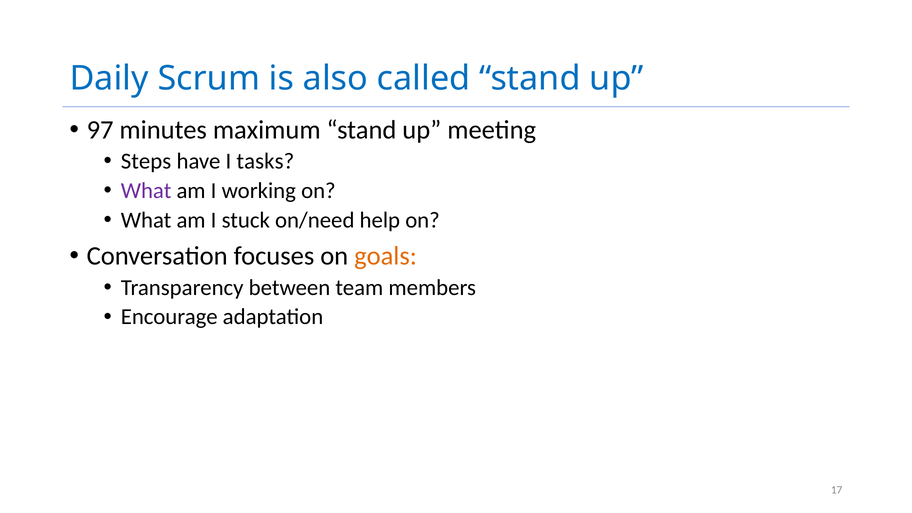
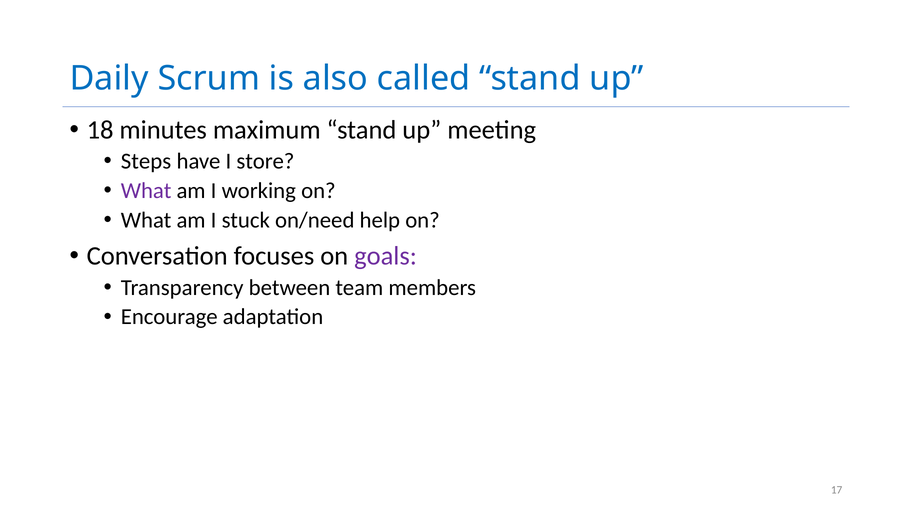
97: 97 -> 18 (100, 130)
tasks: tasks -> store (265, 161)
goals colour: orange -> purple (386, 256)
